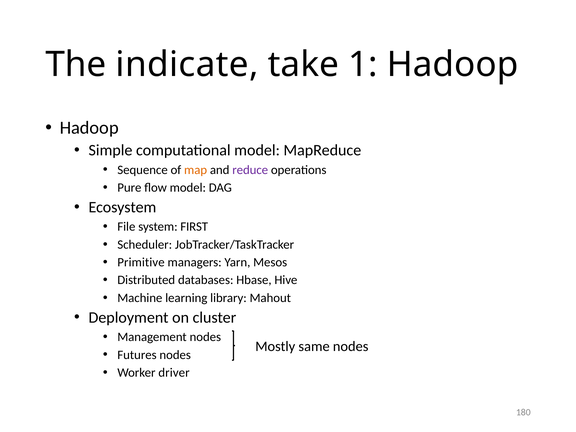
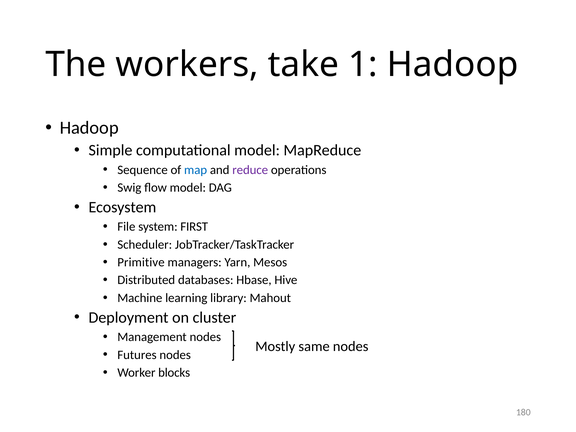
indicate: indicate -> workers (187, 65)
map colour: orange -> blue (196, 170)
Pure: Pure -> Swig (129, 188)
driver: driver -> blocks (174, 373)
